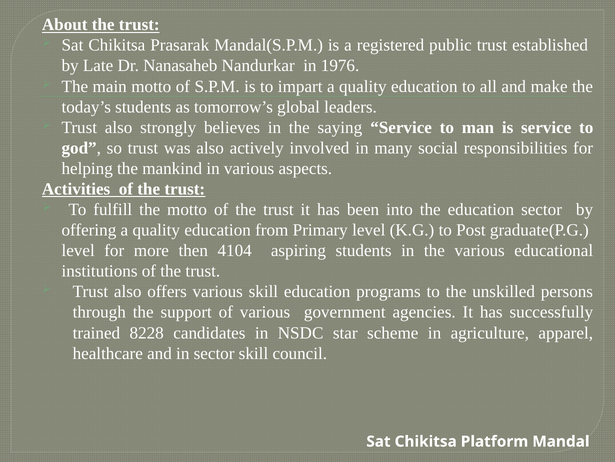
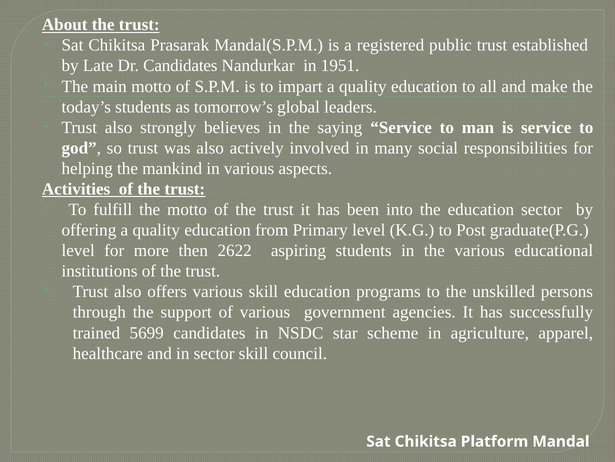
Dr Nanasaheb: Nanasaheb -> Candidates (180, 66)
1976: 1976 -> 1951 (340, 66)
4104: 4104 -> 2622 (235, 250)
8228: 8228 -> 5699 (147, 332)
